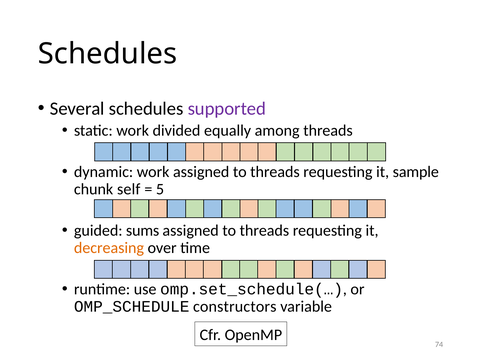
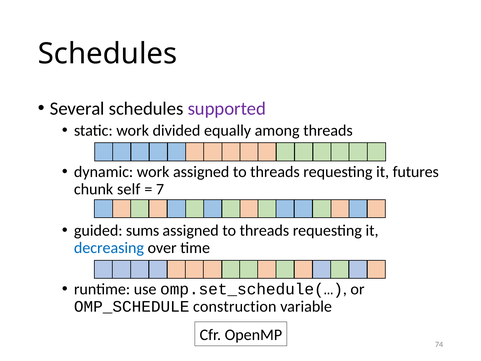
sample: sample -> futures (416, 172)
5: 5 -> 7 (160, 189)
decreasing colour: orange -> blue (109, 248)
constructors: constructors -> construction (235, 306)
